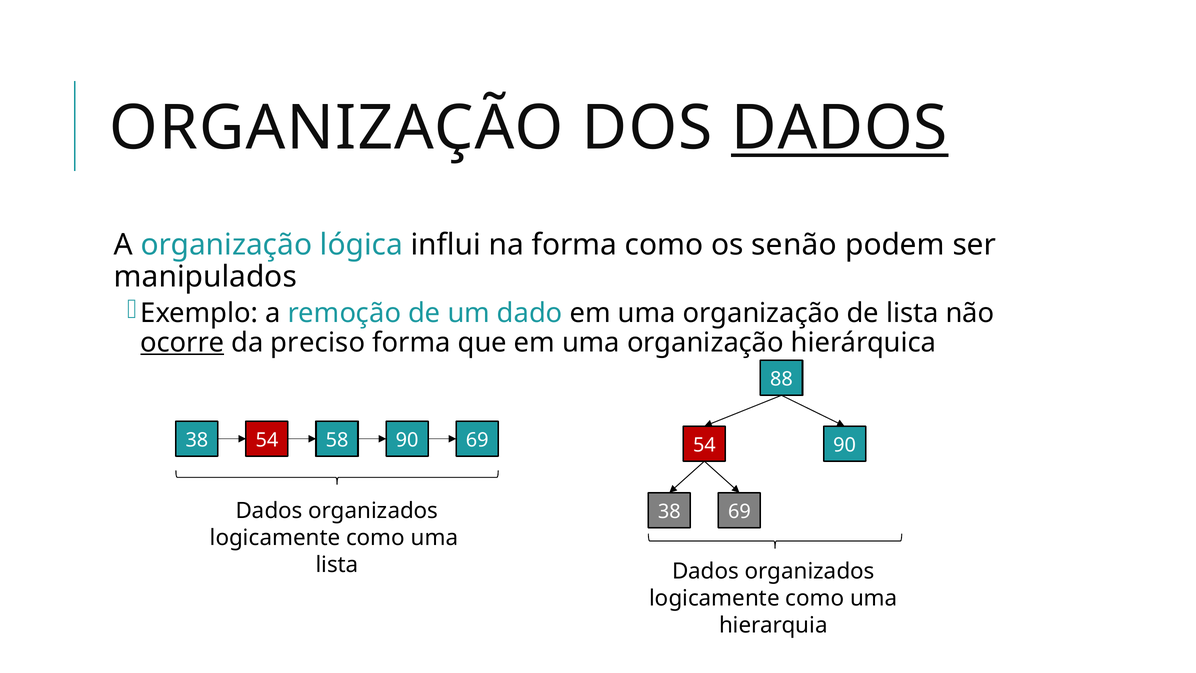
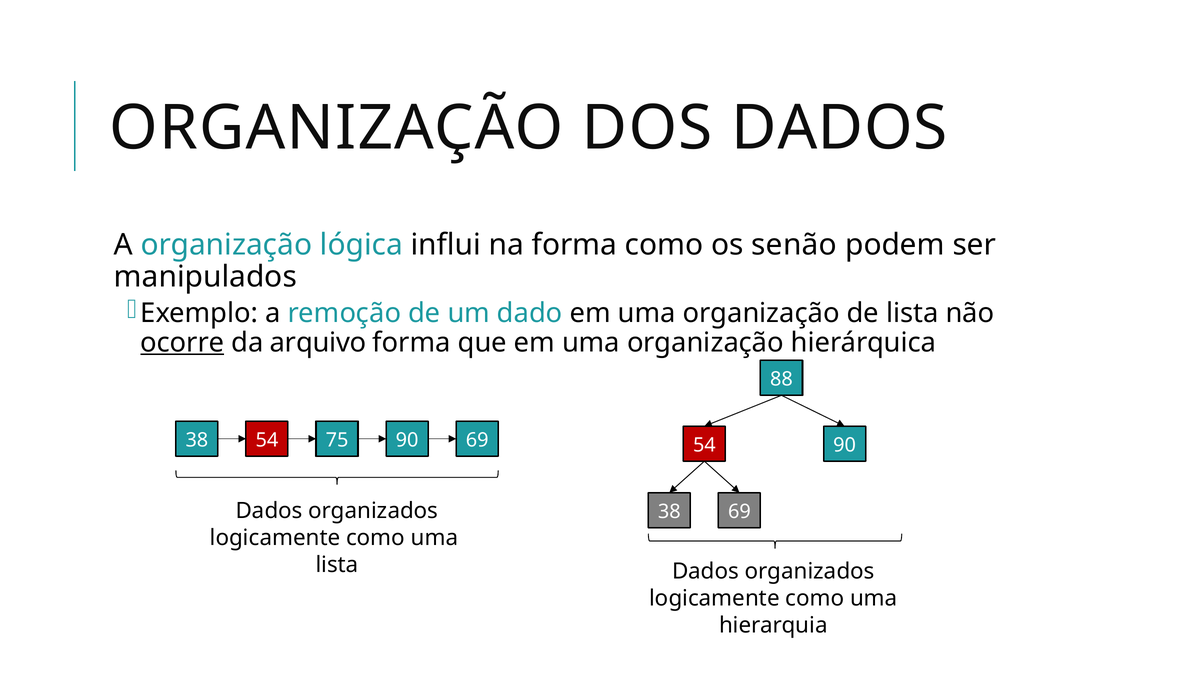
DADOS underline: present -> none (839, 128)
preciso: preciso -> arquivo (318, 342)
58: 58 -> 75 (337, 440)
